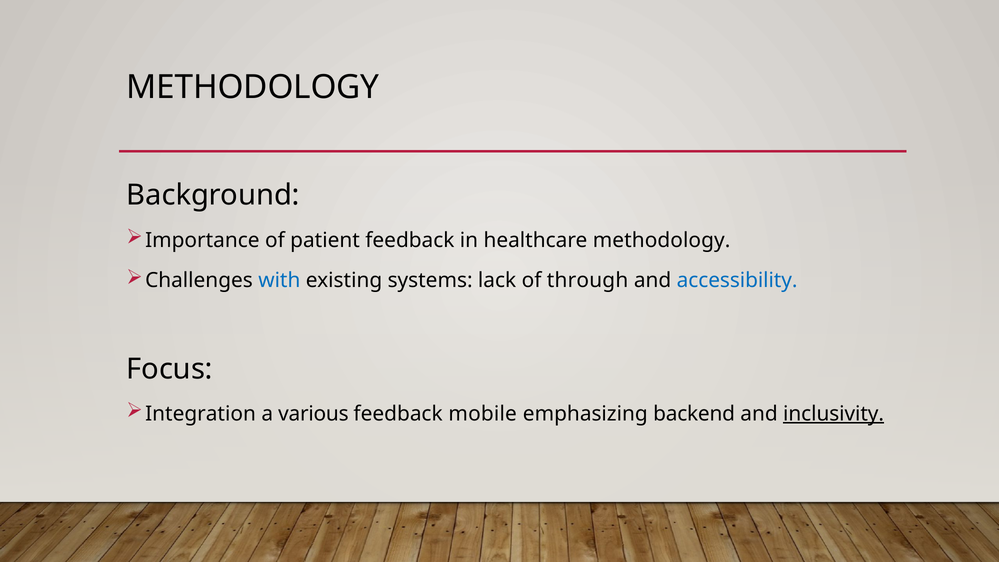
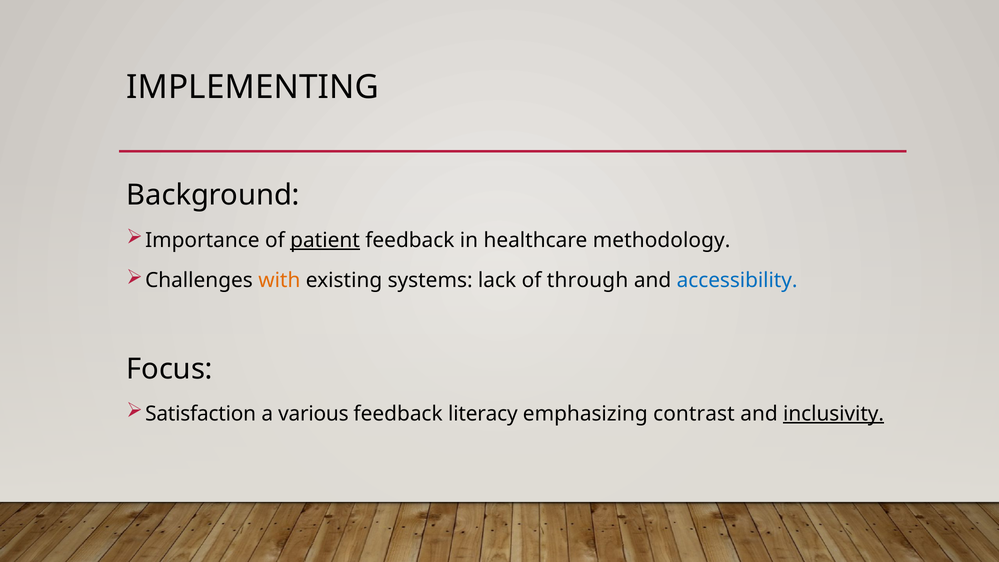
METHODOLOGY: METHODOLOGY -> IMPLEMENTING (253, 87)
patient underline: none -> present (325, 240)
with colour: blue -> orange (279, 281)
Integration: Integration -> Satisfaction (201, 414)
mobile: mobile -> literacy (483, 414)
backend: backend -> contrast (694, 414)
